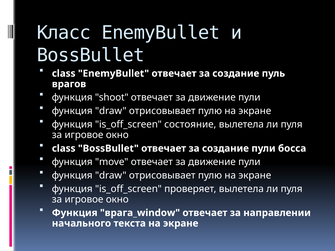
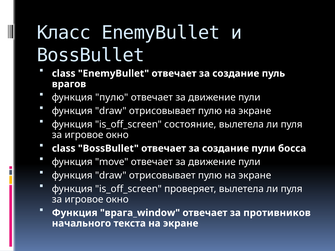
функция shoot: shoot -> пулю (112, 98)
направлении: направлении -> противников (277, 213)
